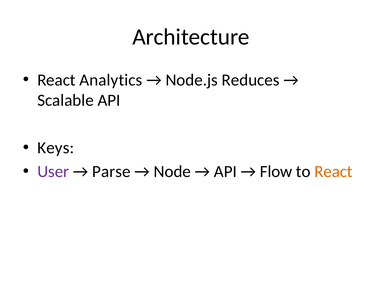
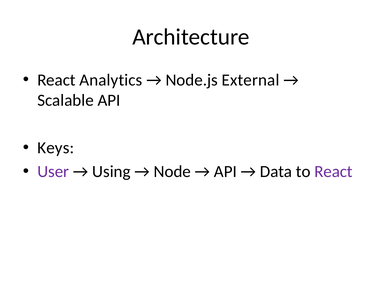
Reduces: Reduces -> External (251, 80)
Parse: Parse -> Using (111, 172)
Flow: Flow -> Data (276, 172)
React colour: orange -> purple (333, 172)
